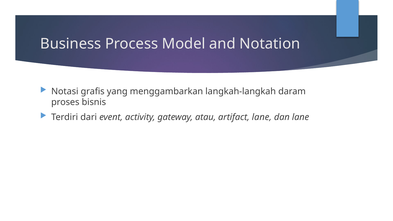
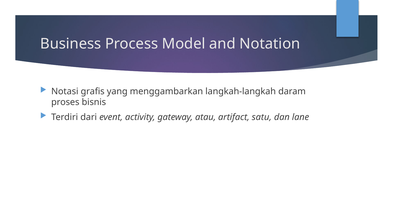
artifact lane: lane -> satu (262, 117)
